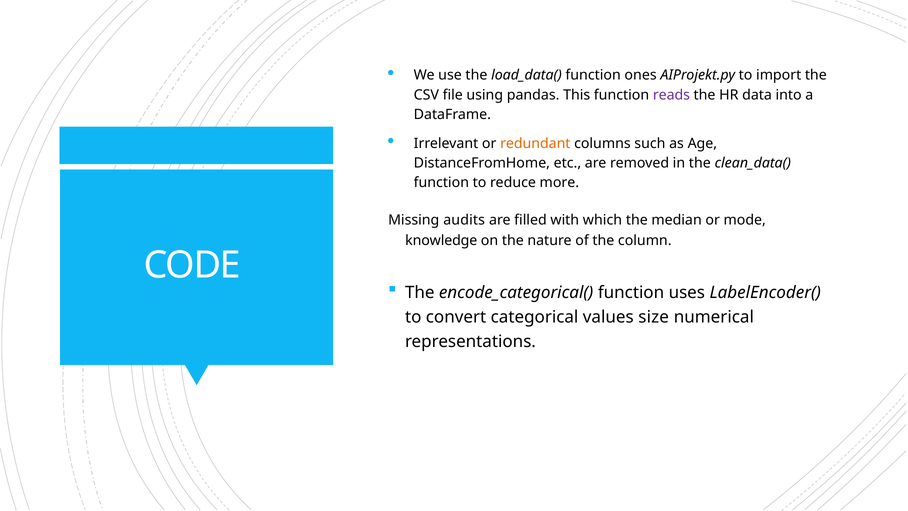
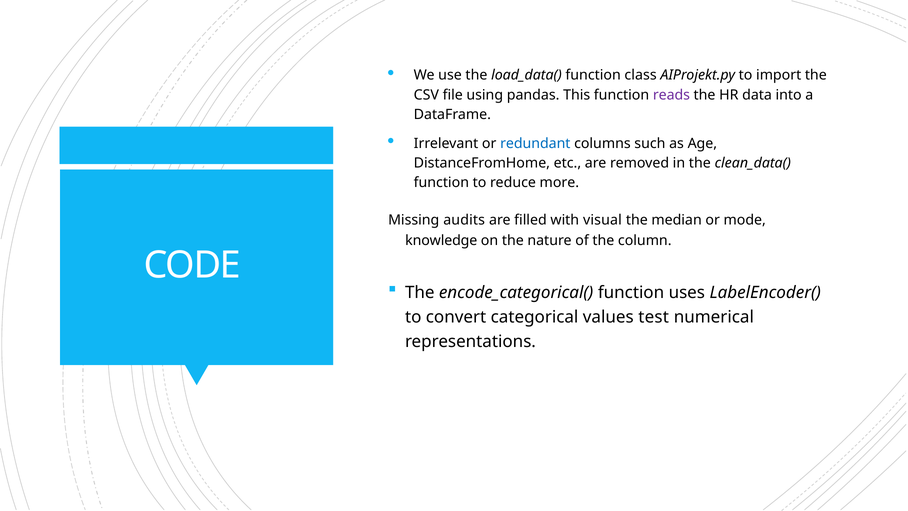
ones: ones -> class (641, 75)
redundant colour: orange -> blue (535, 143)
which: which -> visual (602, 220)
size: size -> test (654, 317)
